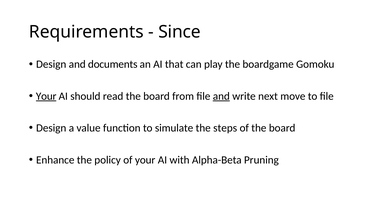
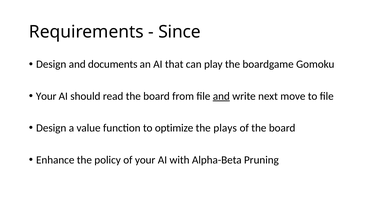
Your underline: present -> none (46, 96)
simulate: simulate -> optimize (174, 128)
steps: steps -> plays (225, 128)
